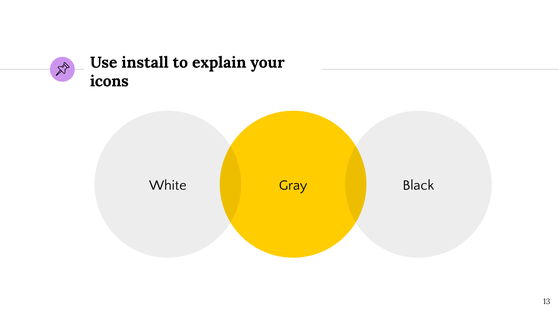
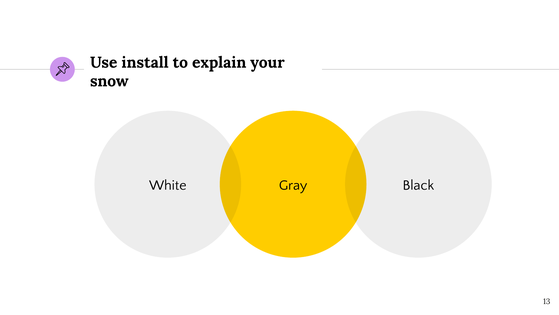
icons: icons -> snow (109, 81)
